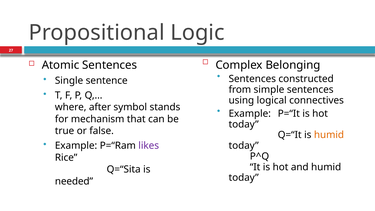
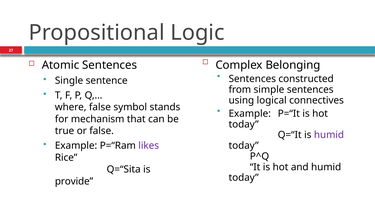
where after: after -> false (100, 107)
humid colour: orange -> purple (329, 135)
needed: needed -> provide (74, 181)
